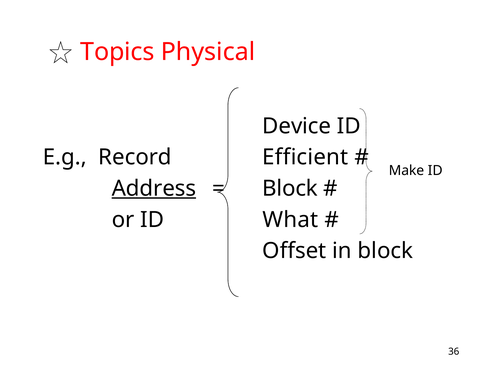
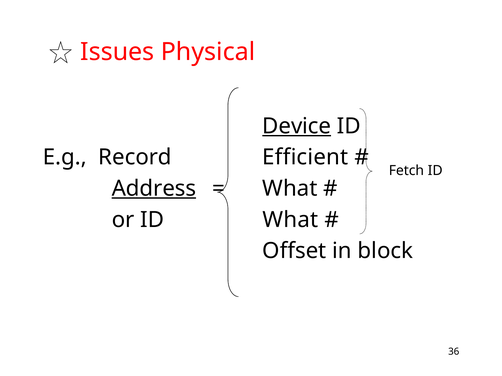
Topics: Topics -> Issues (117, 52)
Device underline: none -> present (297, 126)
Make: Make -> Fetch (406, 171)
Block: Block -> What (290, 189)
